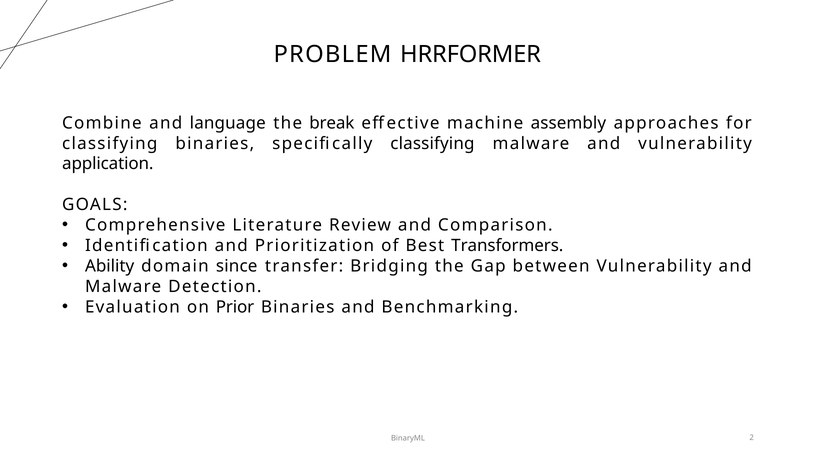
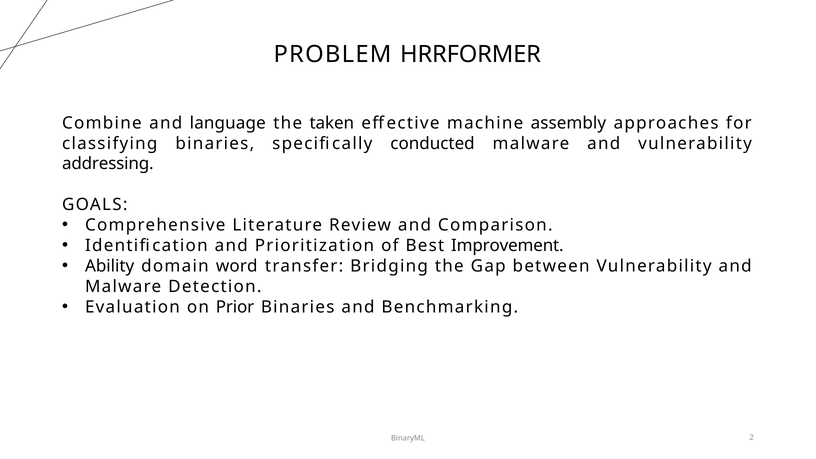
break: break -> taken (332, 123)
specifically classifying: classifying -> conducted (433, 143)
application: application -> addressing (108, 164)
Transformers: Transformers -> Improvement (507, 246)
since: since -> word (237, 266)
